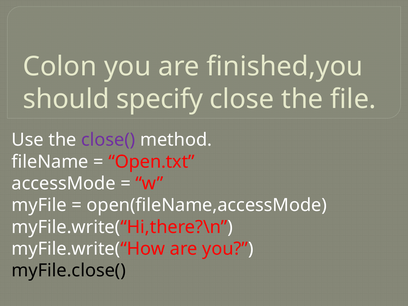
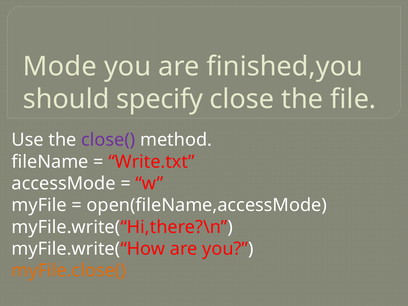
Colon: Colon -> Mode (60, 67)
Open.txt: Open.txt -> Write.txt (151, 162)
myFile.close( colour: black -> orange (69, 271)
